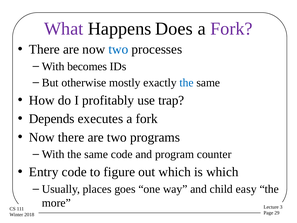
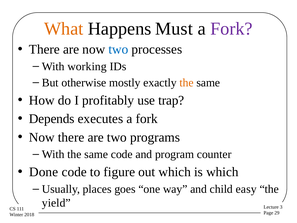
What colour: purple -> orange (64, 29)
Does: Does -> Must (174, 29)
becomes: becomes -> working (87, 66)
the colour: blue -> orange (187, 83)
Entry: Entry -> Done (44, 172)
more: more -> yield (56, 203)
